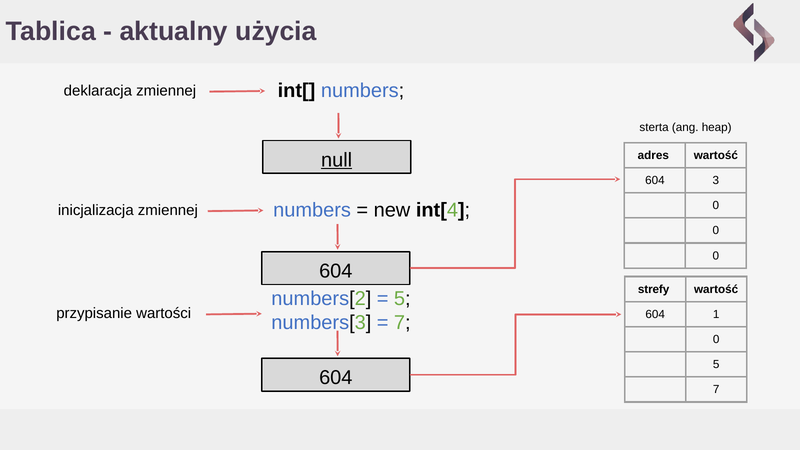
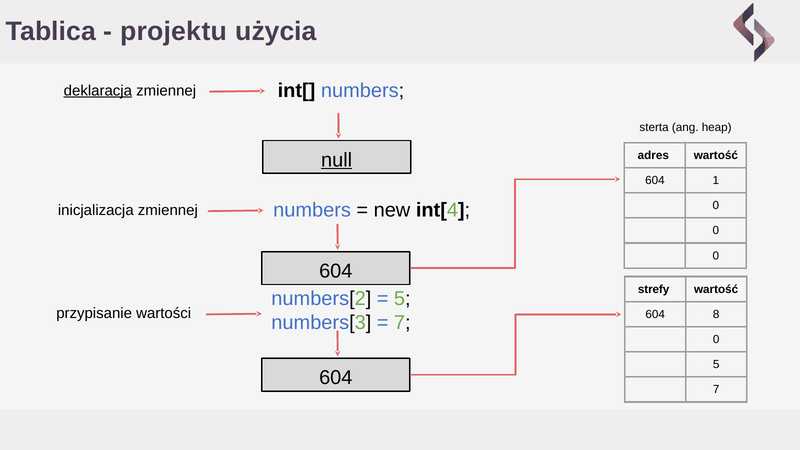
aktualny: aktualny -> projektu (174, 31)
deklaracja underline: none -> present (98, 91)
3: 3 -> 1 (716, 180)
1: 1 -> 8 (716, 314)
